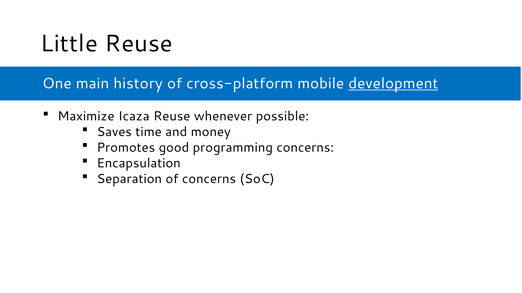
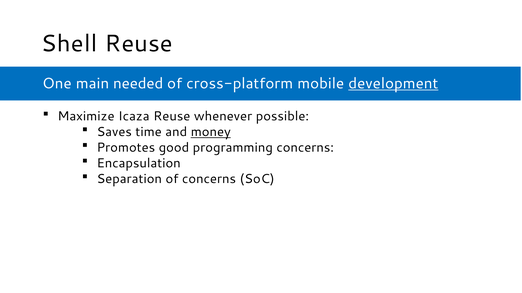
Little: Little -> Shell (69, 44)
history: history -> needed (138, 84)
money underline: none -> present (211, 132)
